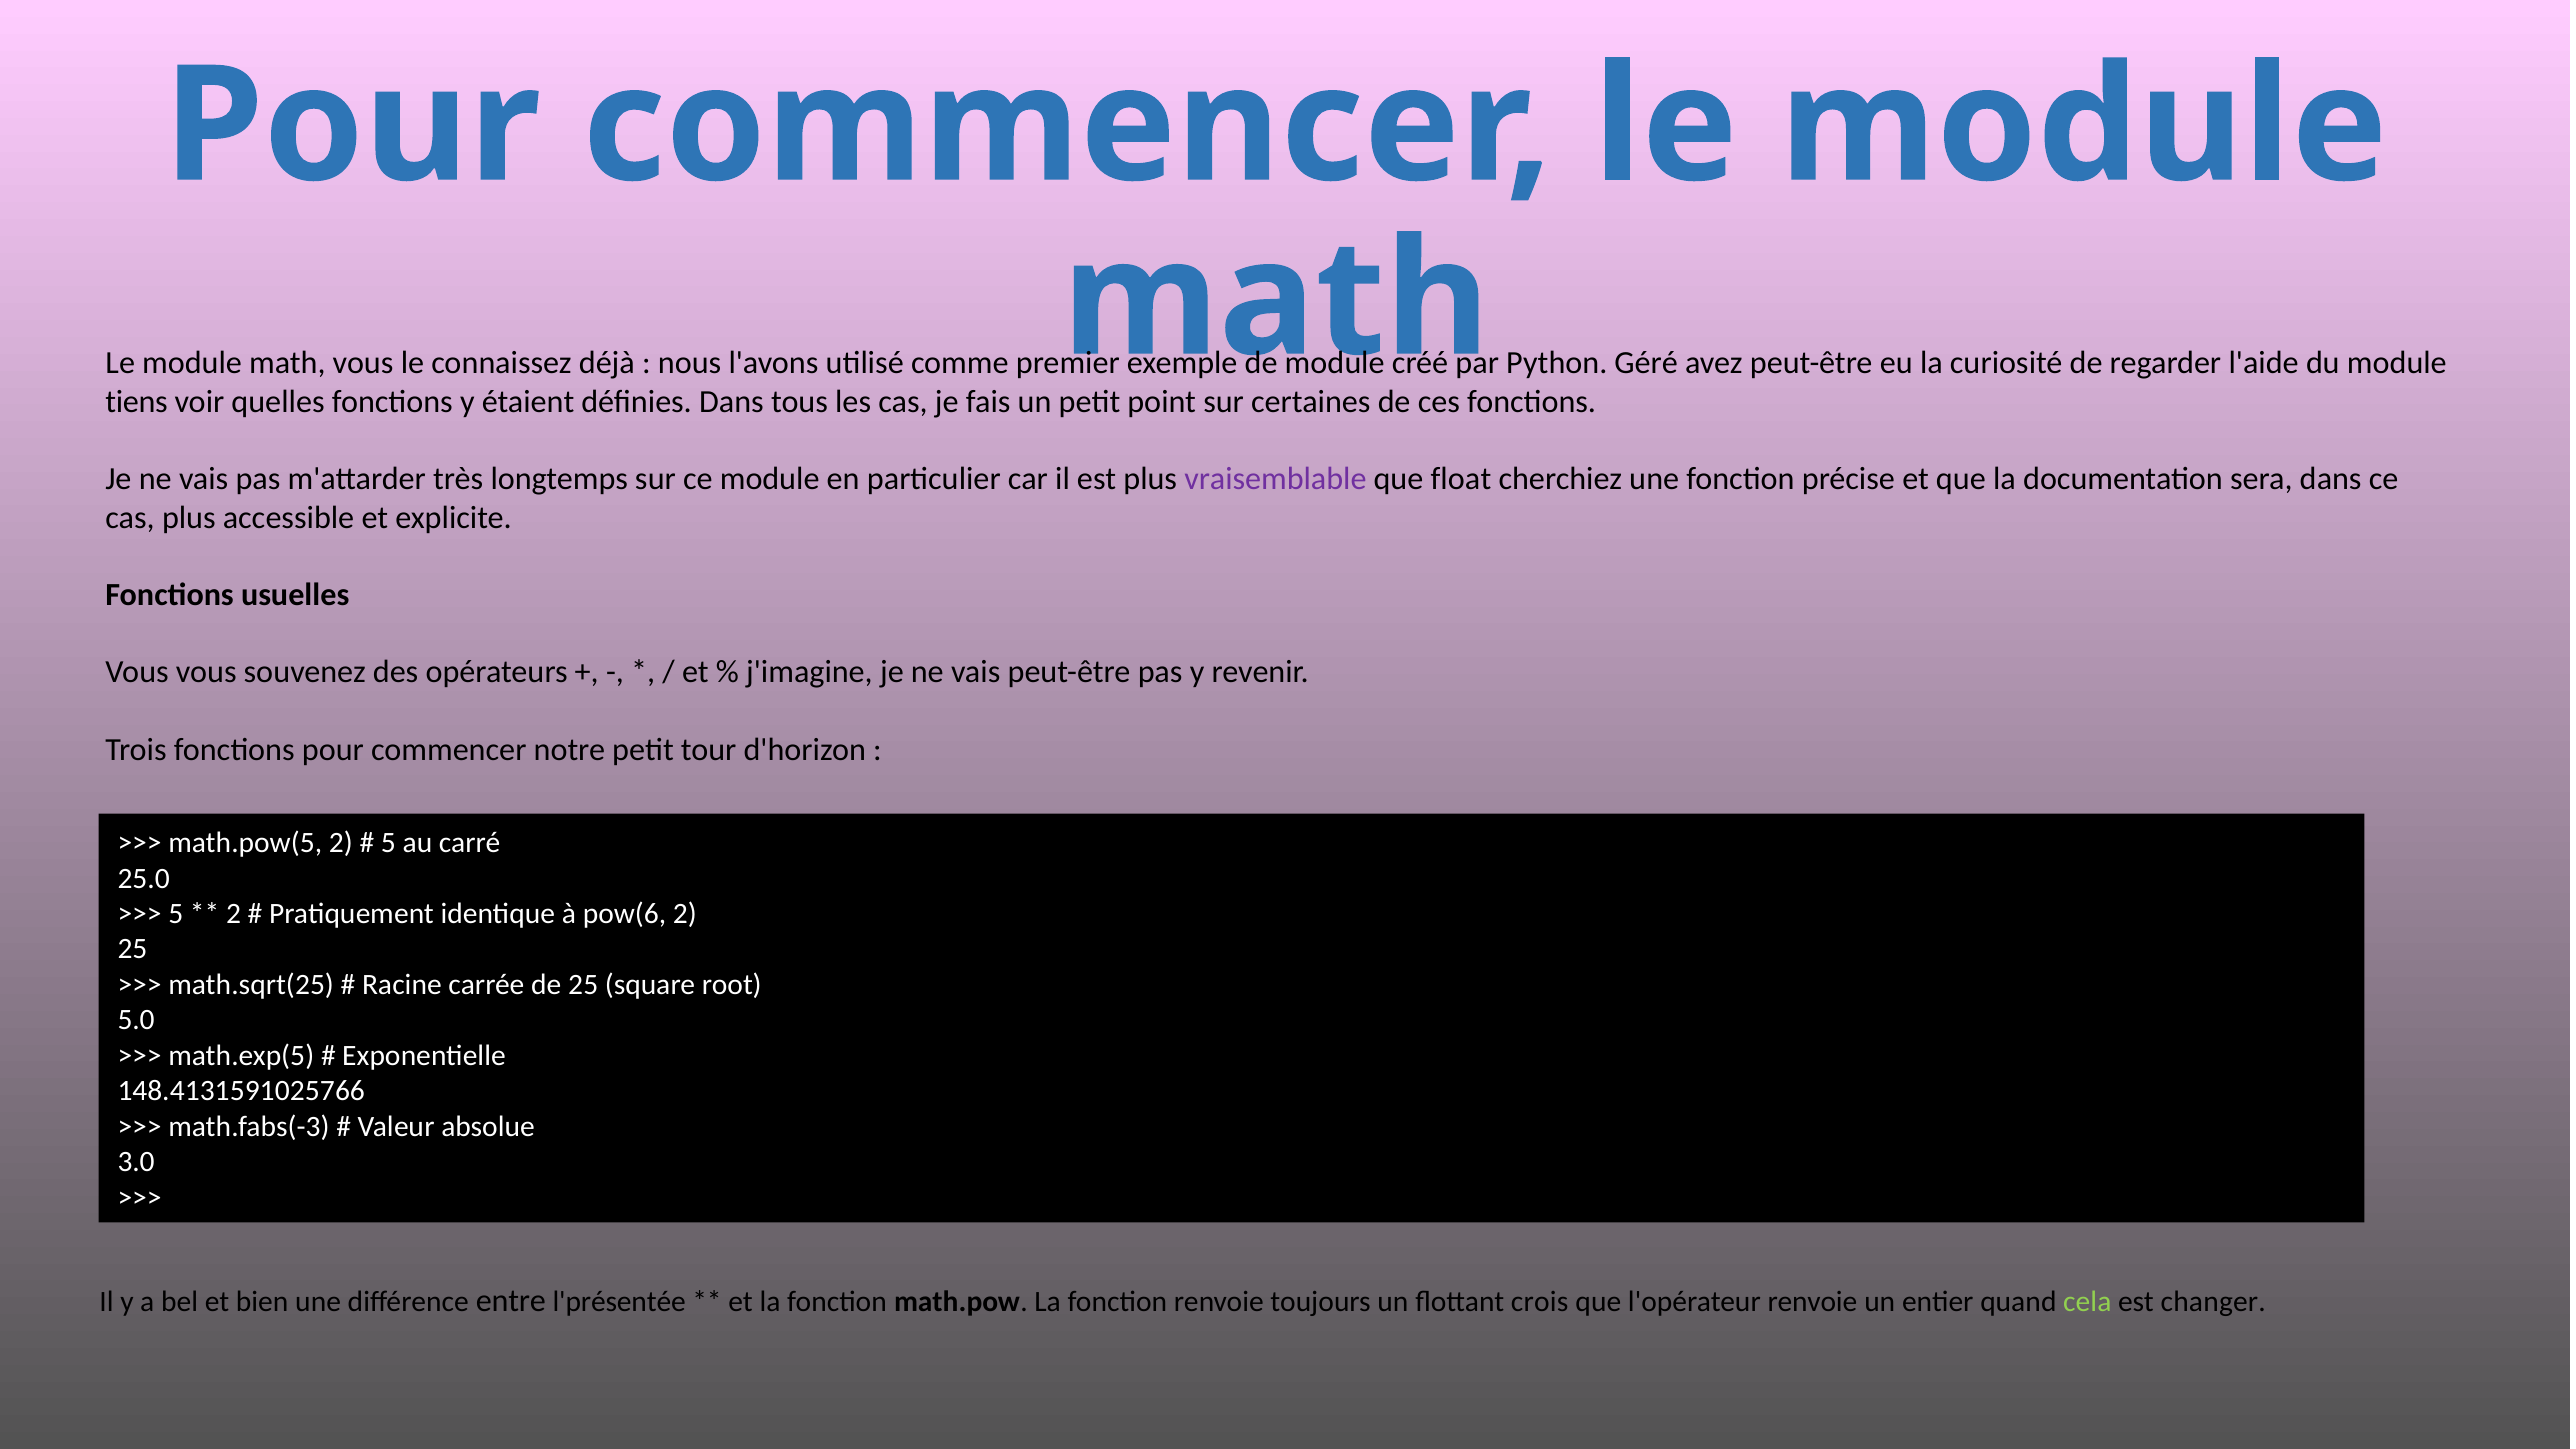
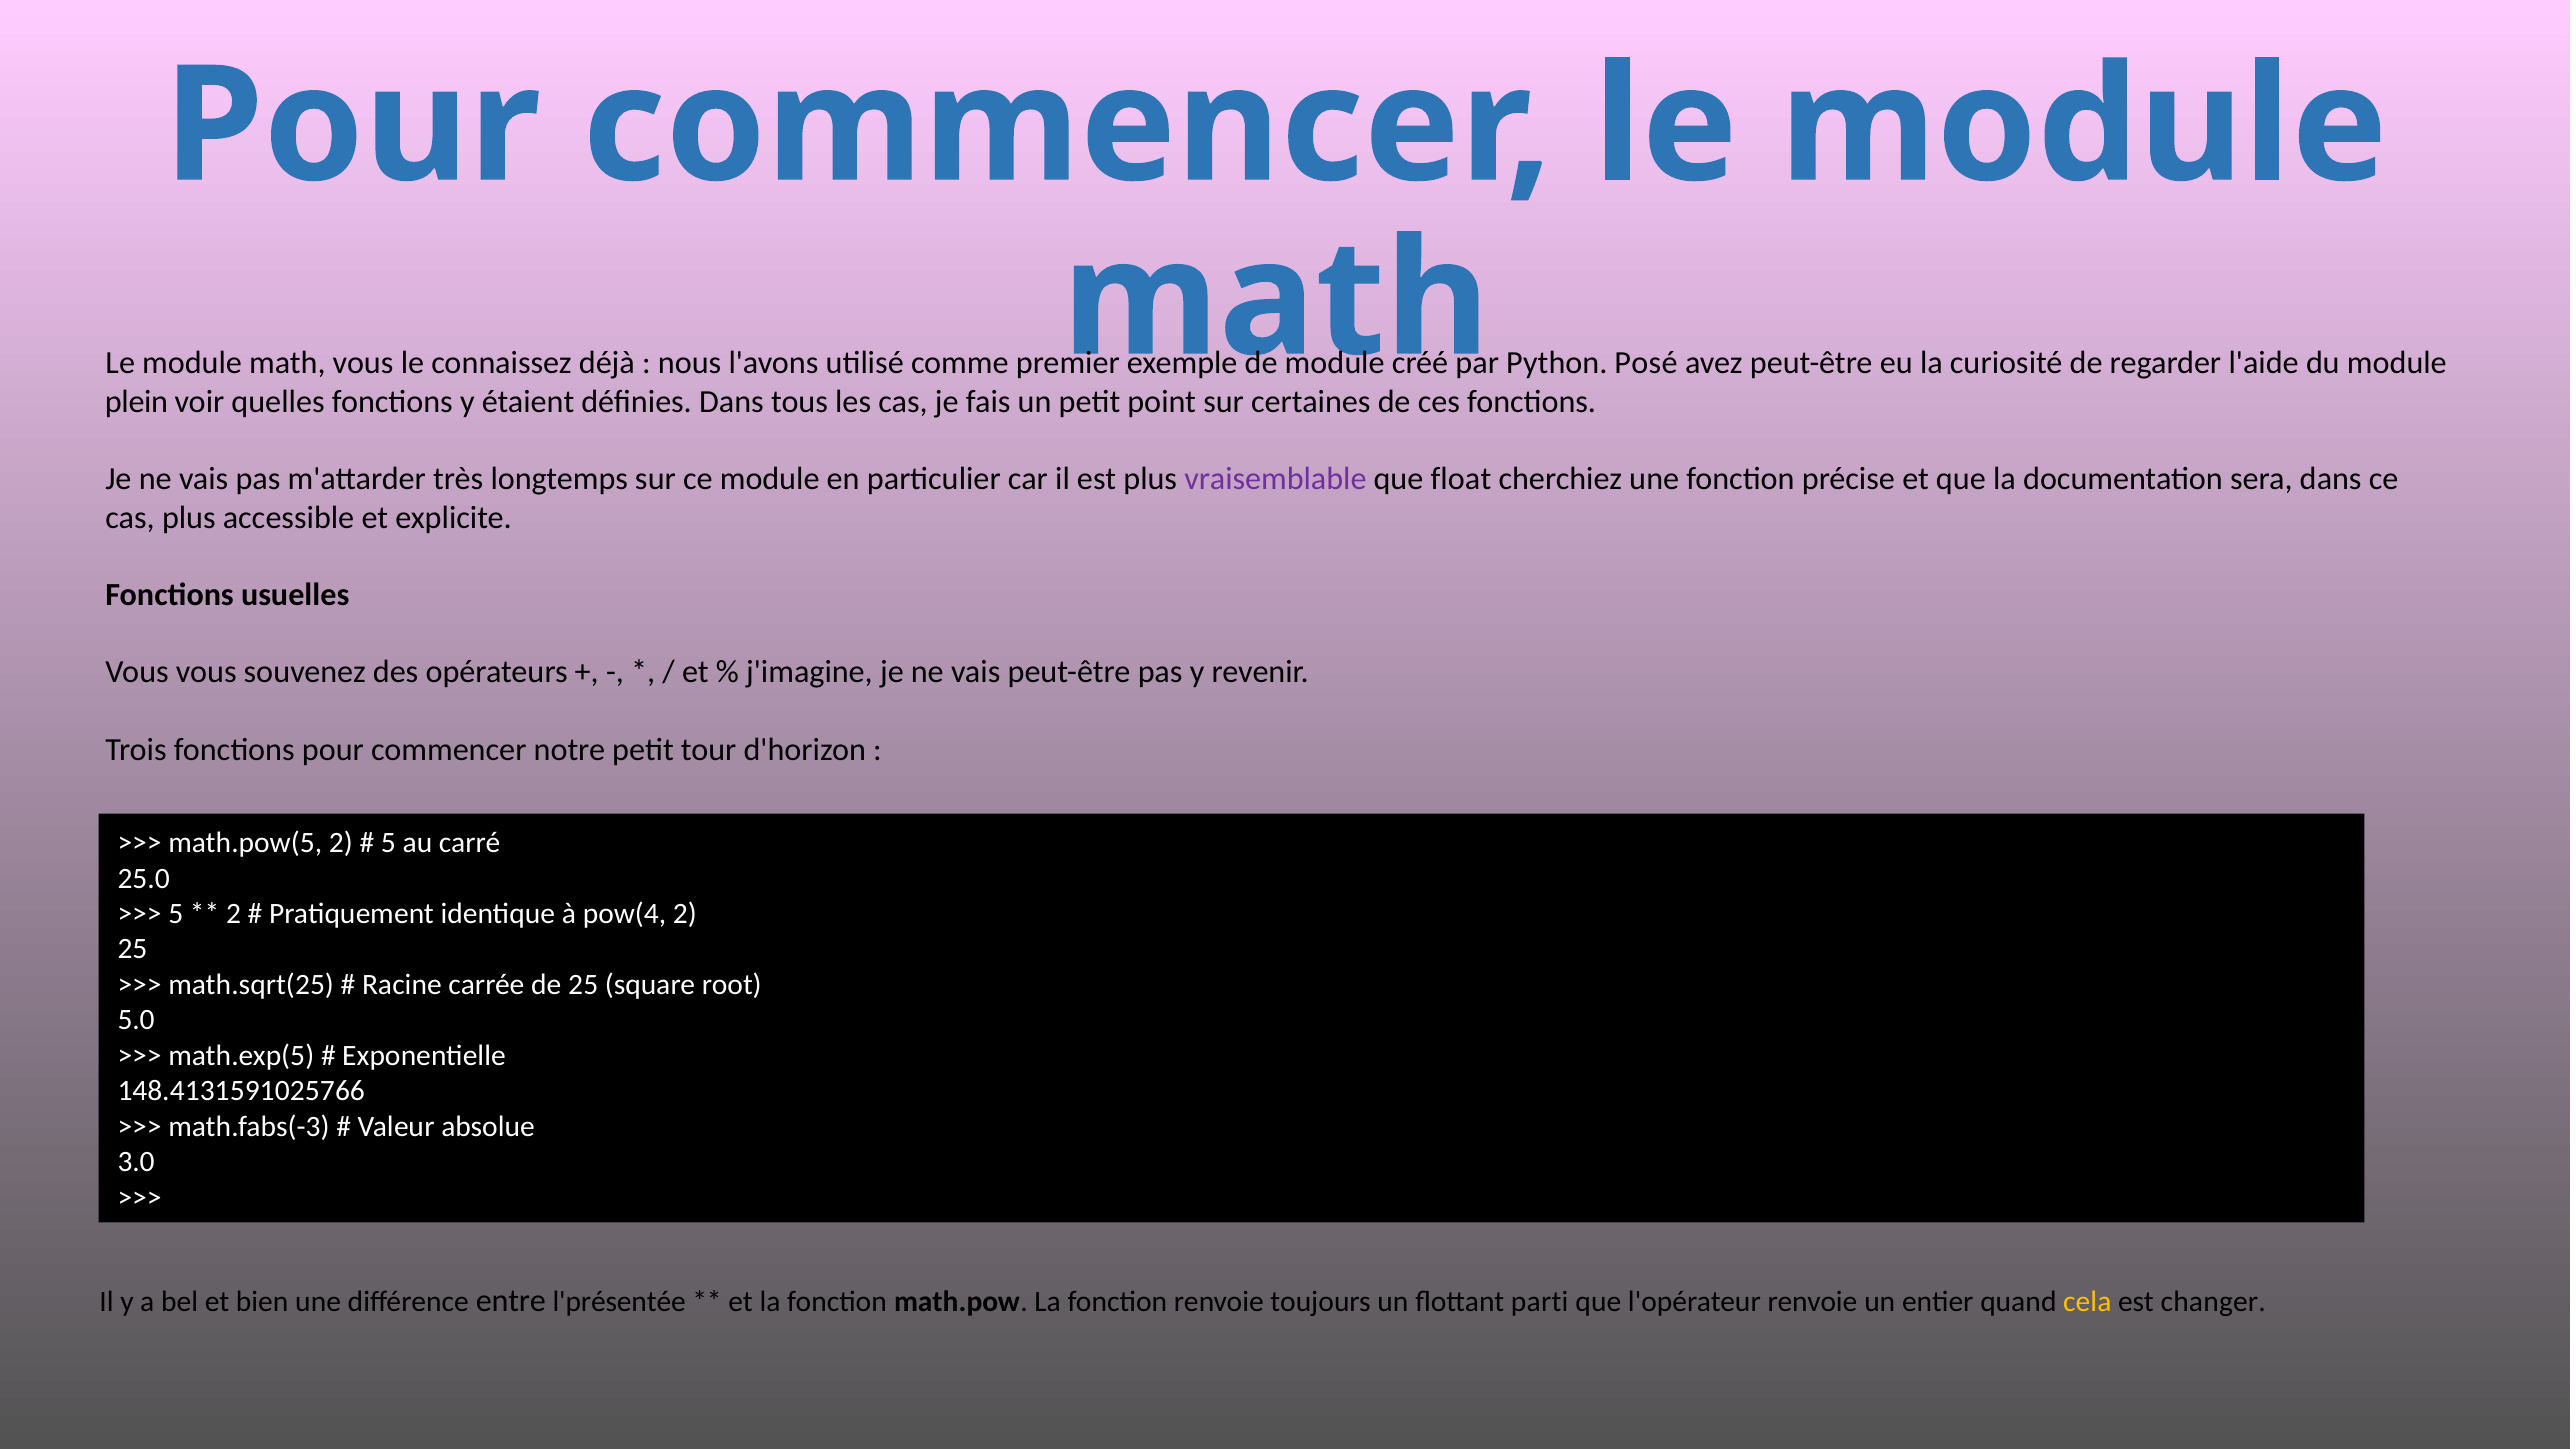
Géré: Géré -> Posé (1646, 363)
tiens: tiens -> plein (137, 402)
pow(6: pow(6 -> pow(4 (625, 914)
crois: crois -> parti (1540, 1301)
cela colour: light green -> yellow (2087, 1301)
